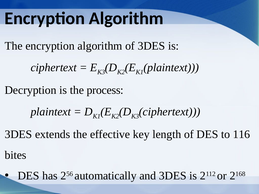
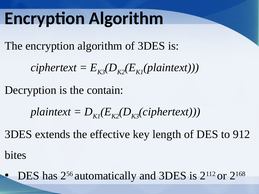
process: process -> contain (105, 90)
116: 116 -> 912 (242, 135)
